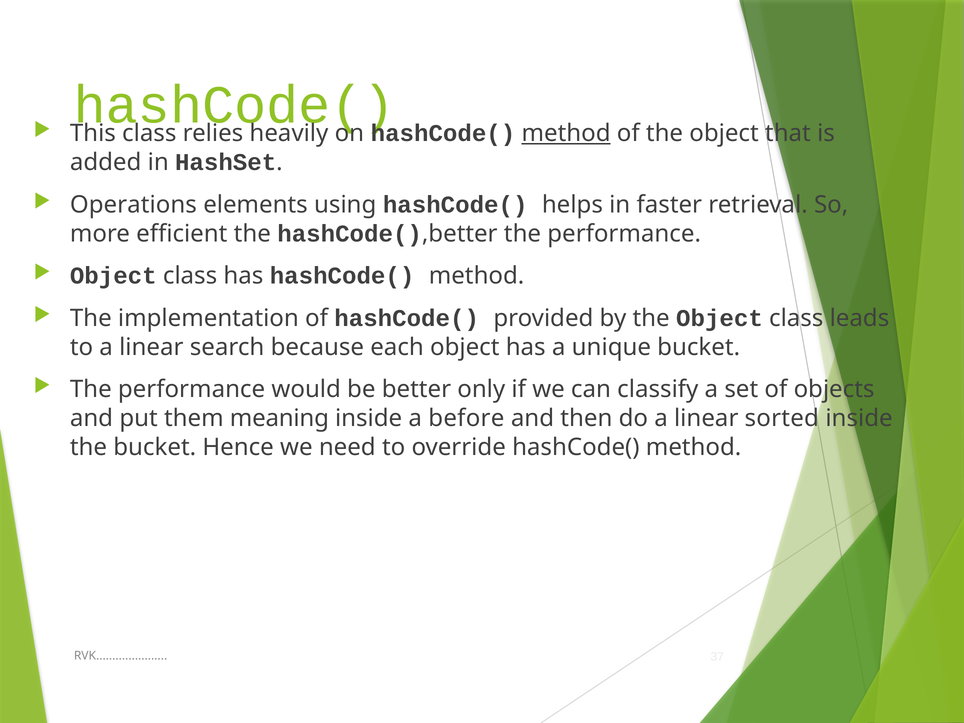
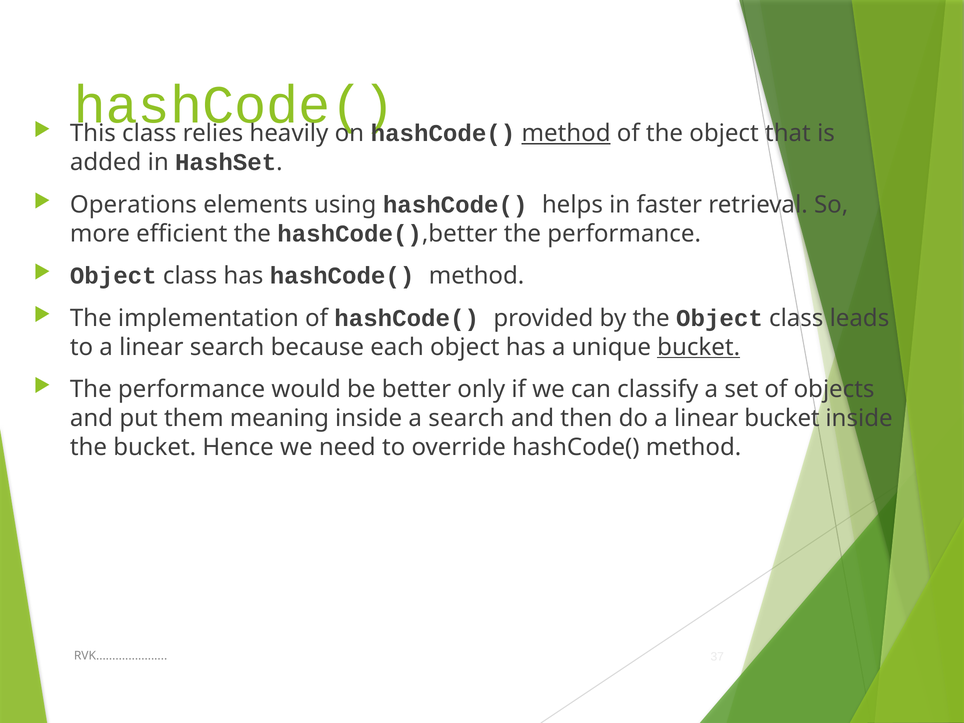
bucket underline: none -> present (699, 347)
a before: before -> search (466, 418)
linear sorted: sorted -> bucket (782, 418)
